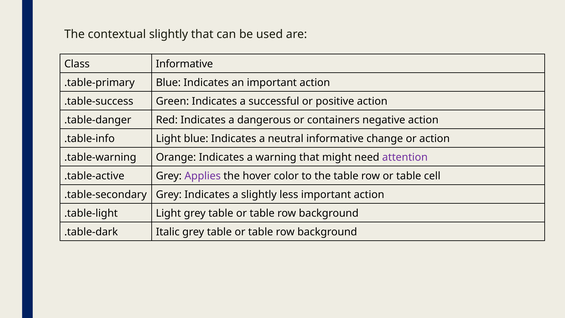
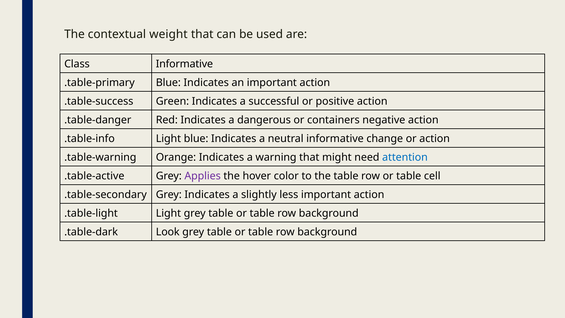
contextual slightly: slightly -> weight (168, 34)
attention colour: purple -> blue (405, 157)
Italic: Italic -> Look (168, 232)
